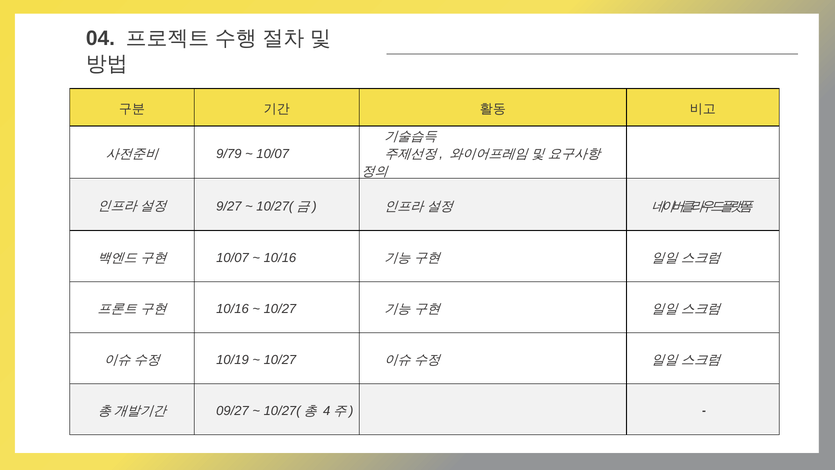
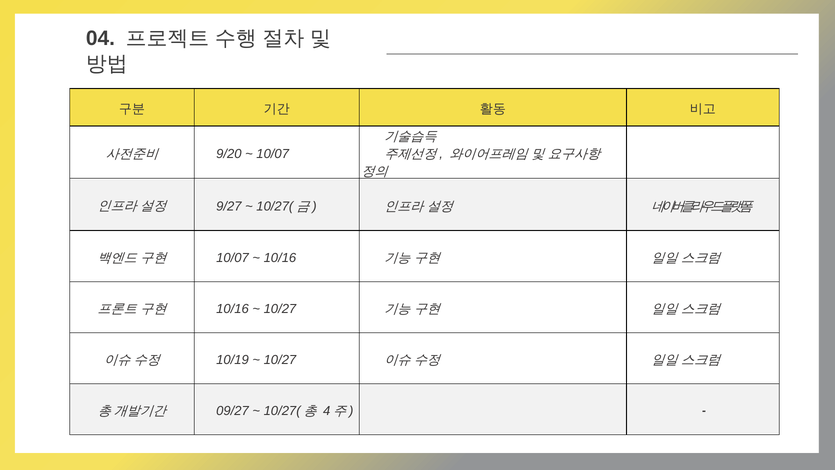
9/79: 9/79 -> 9/20 (229, 154)
